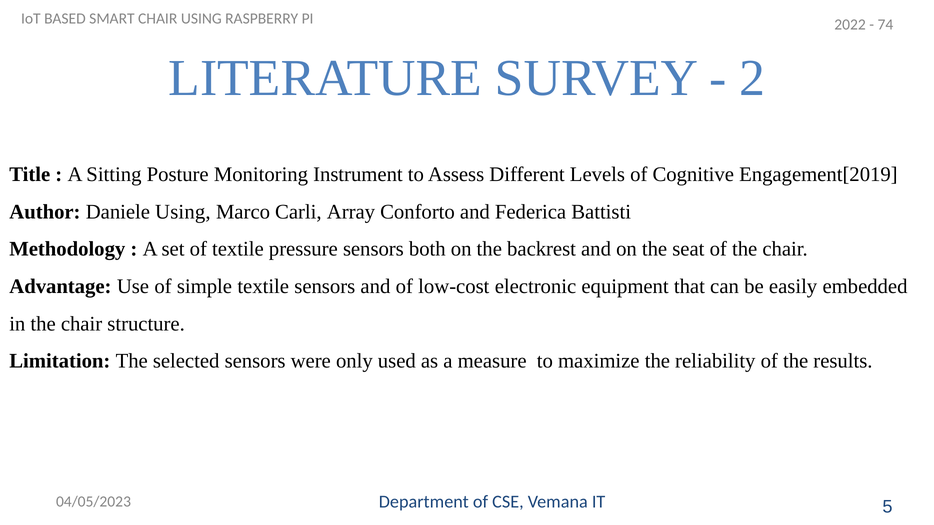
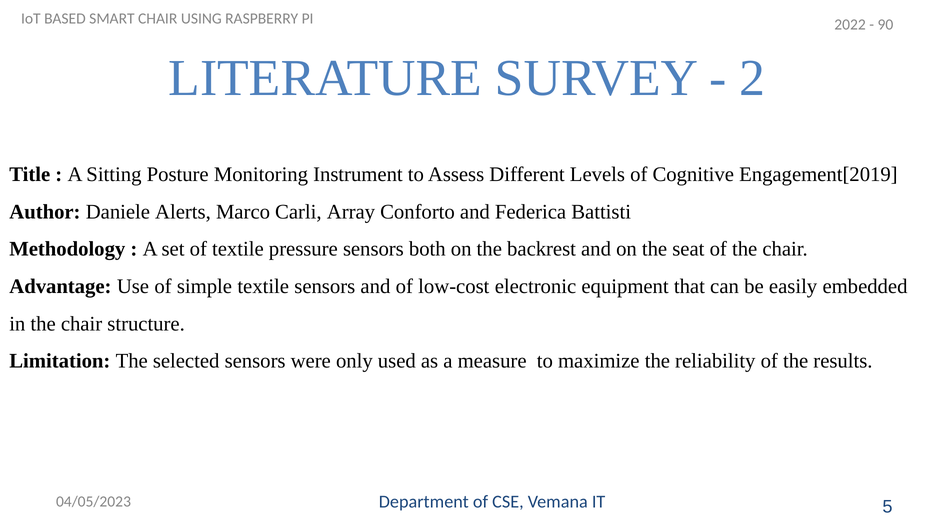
74: 74 -> 90 (885, 25)
Daniele Using: Using -> Alerts (183, 212)
